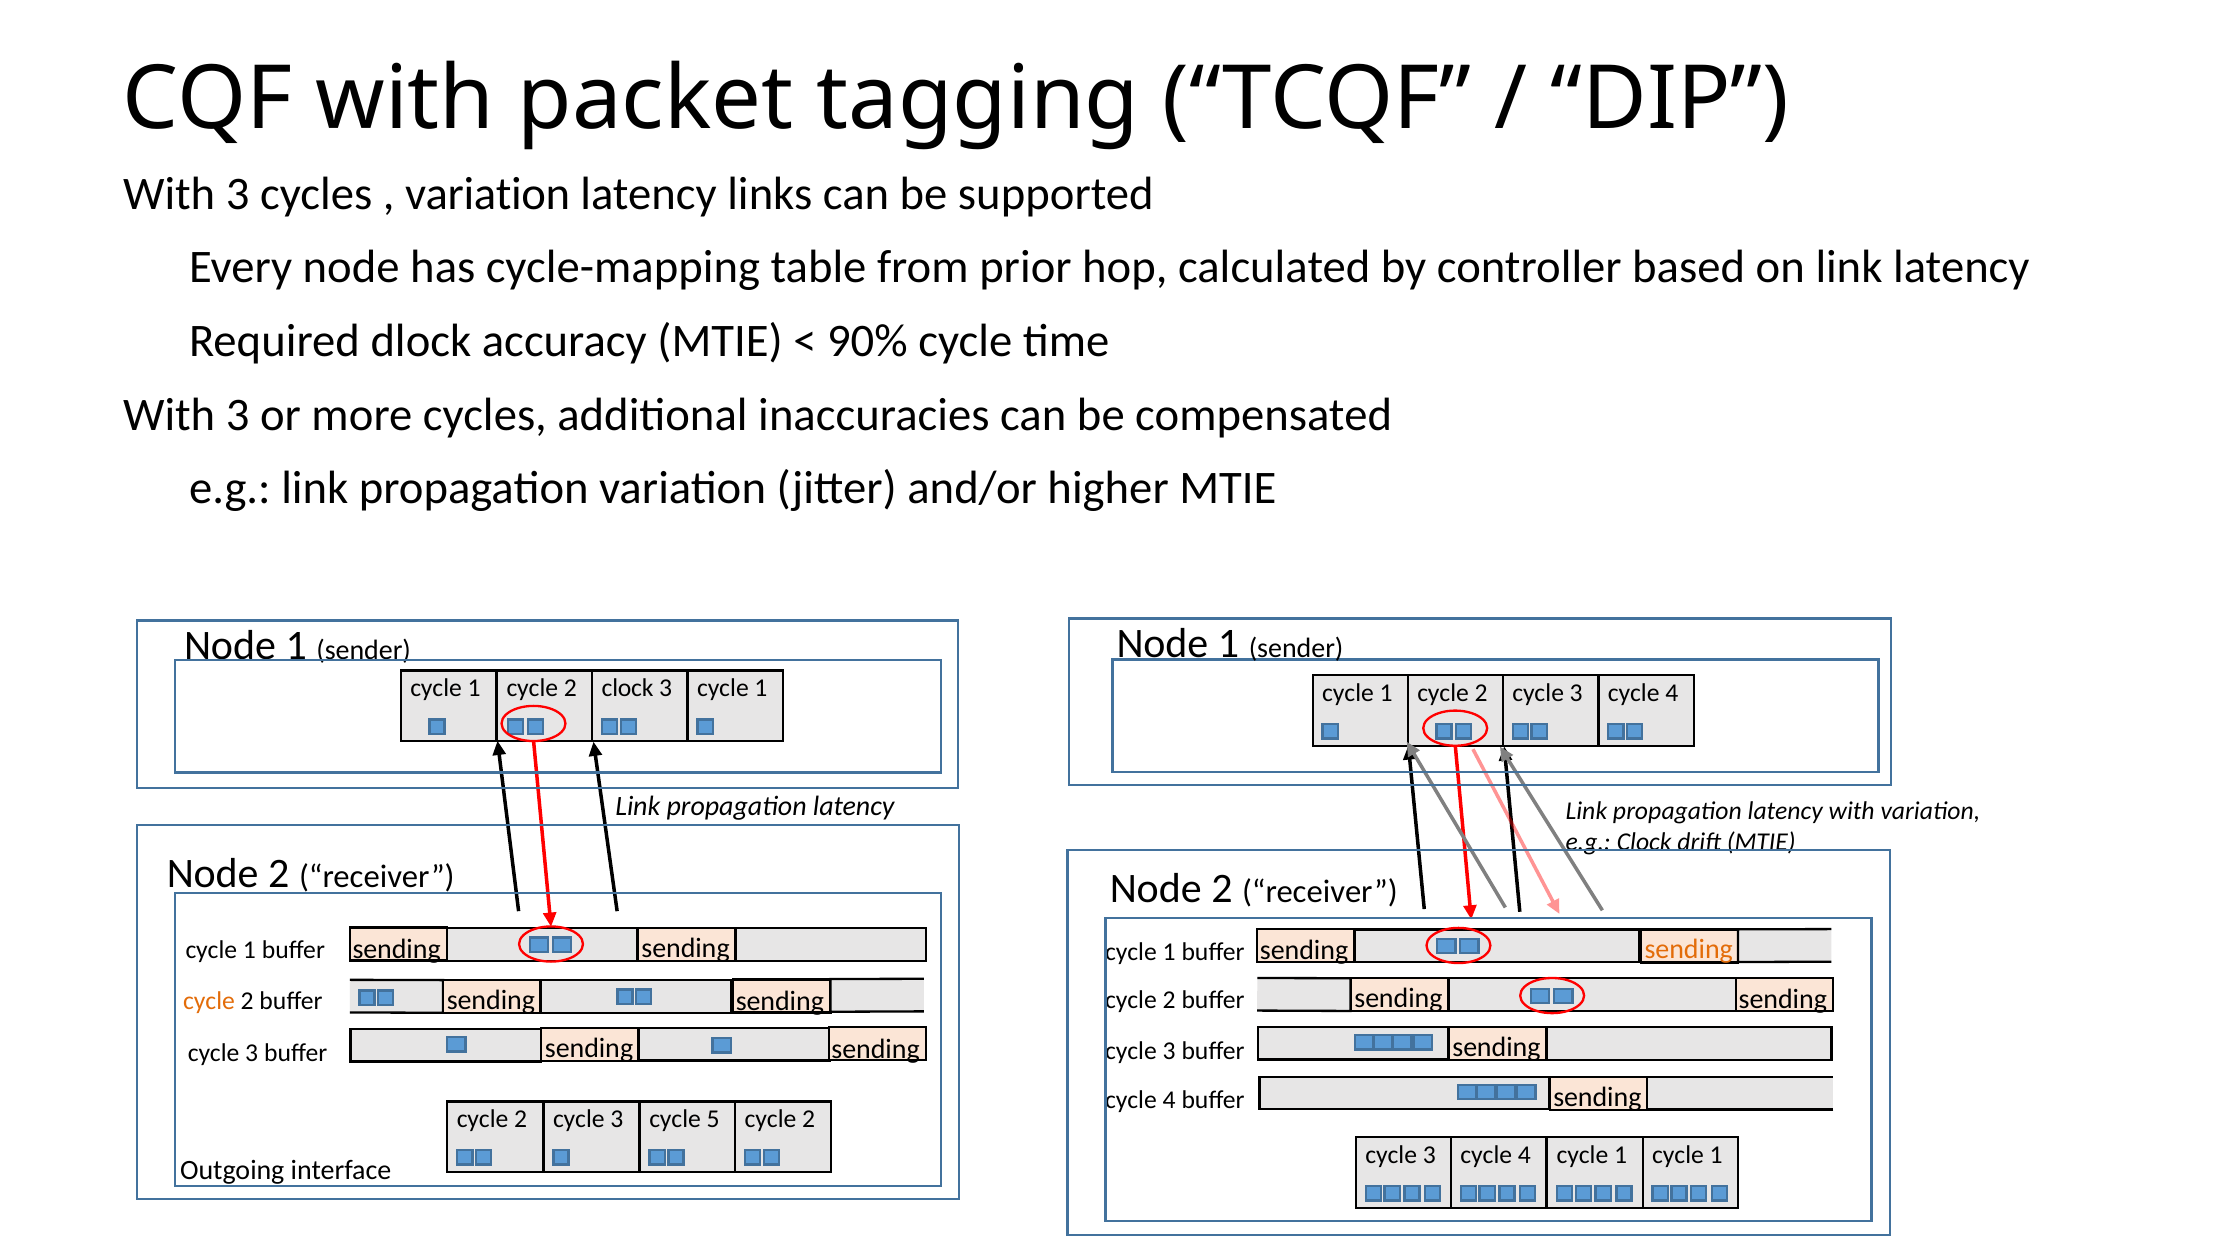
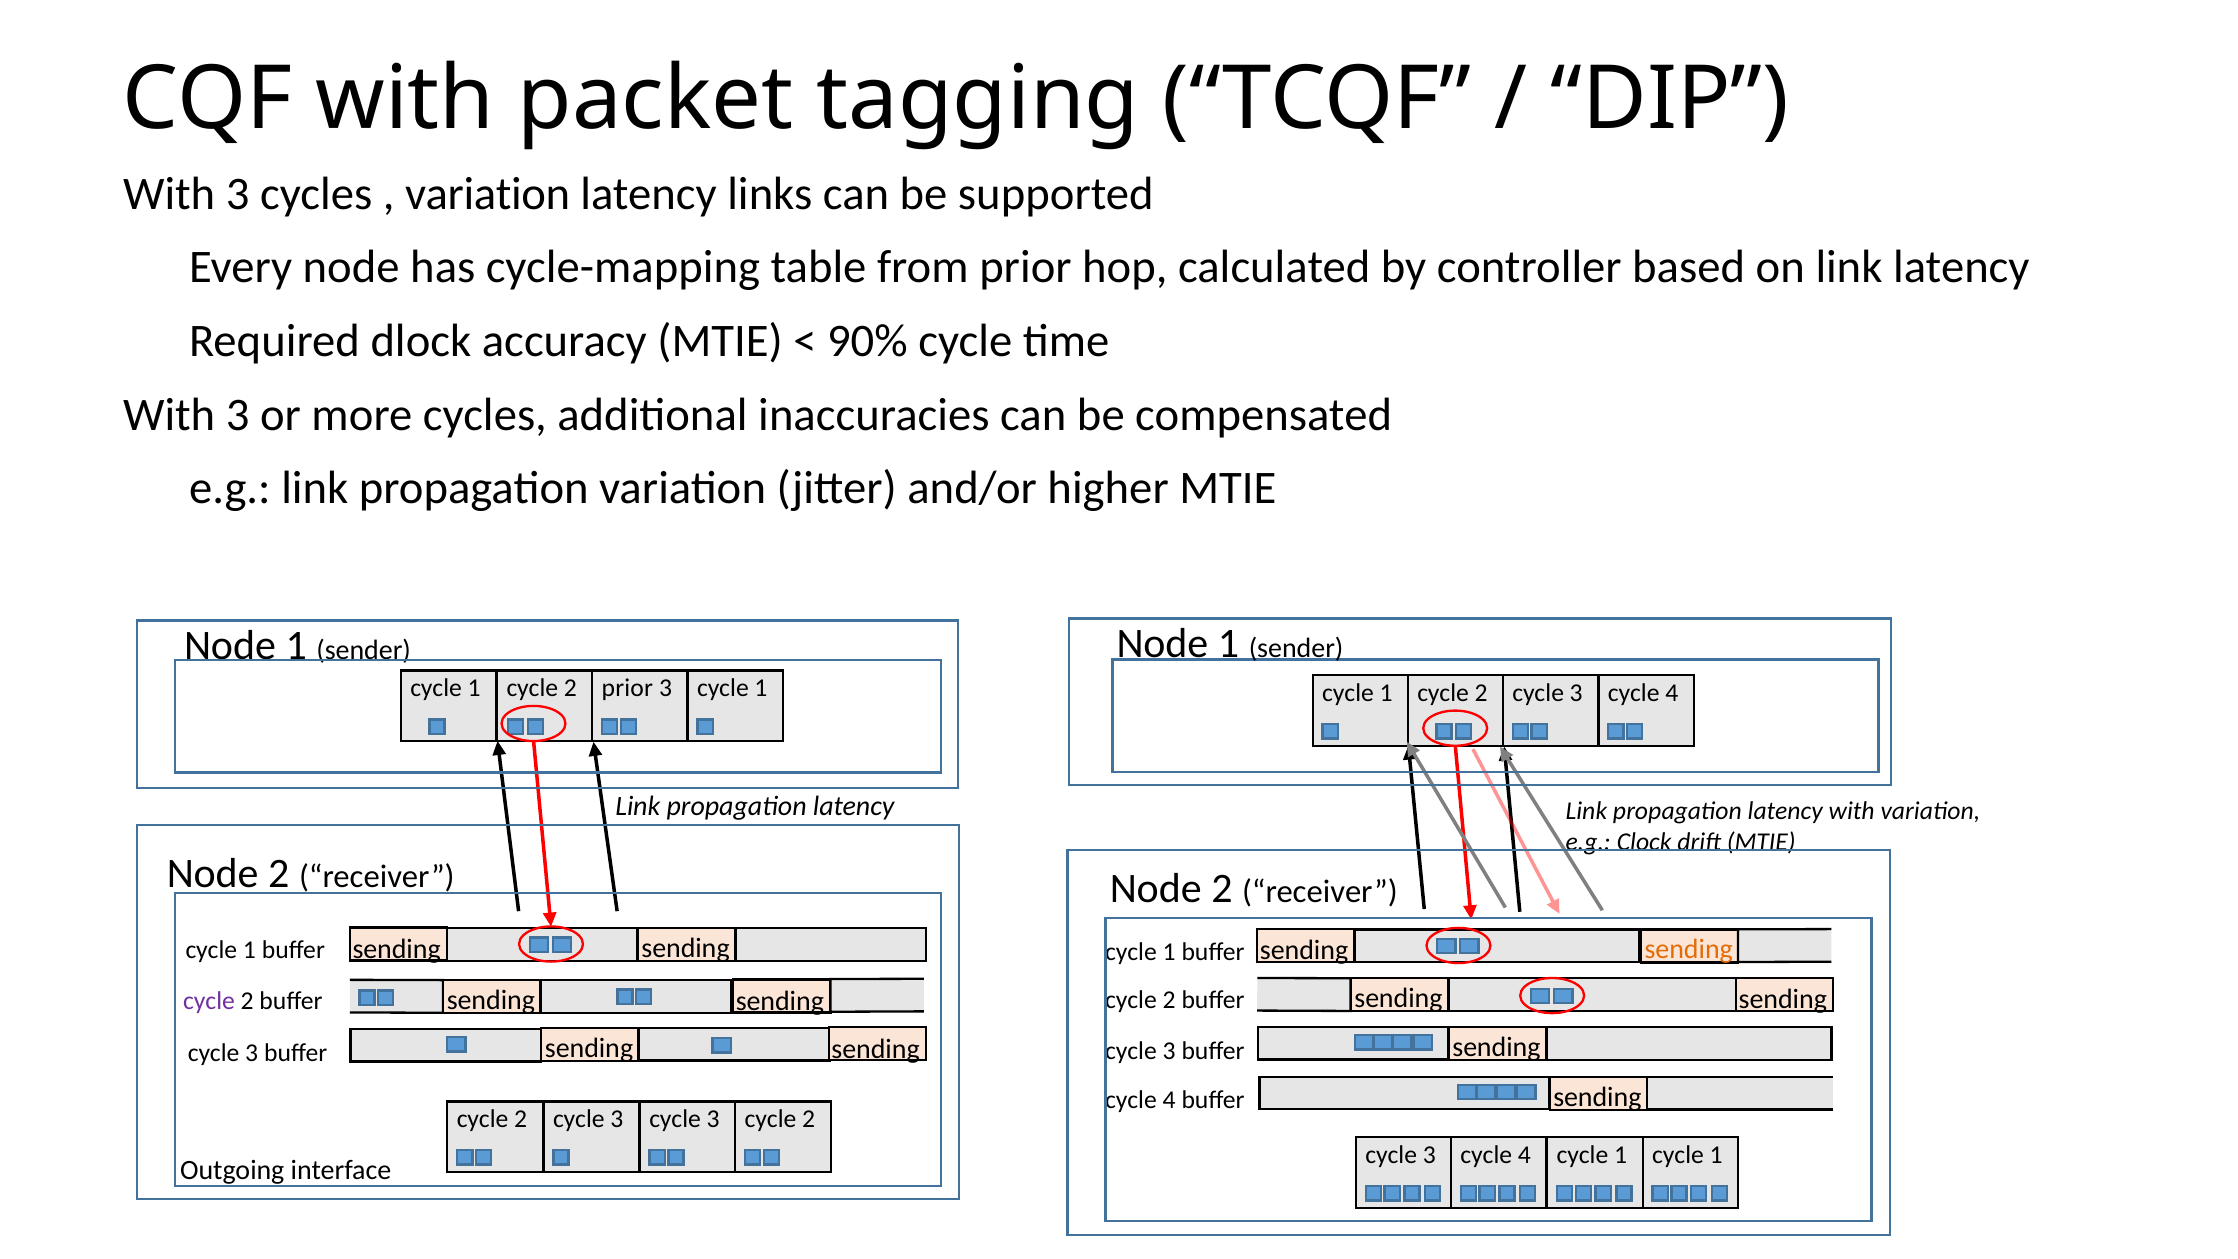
2 clock: clock -> prior (627, 688)
cycle colour: orange -> purple (209, 1001)
3 cycle 5: 5 -> 3 (713, 1119)
